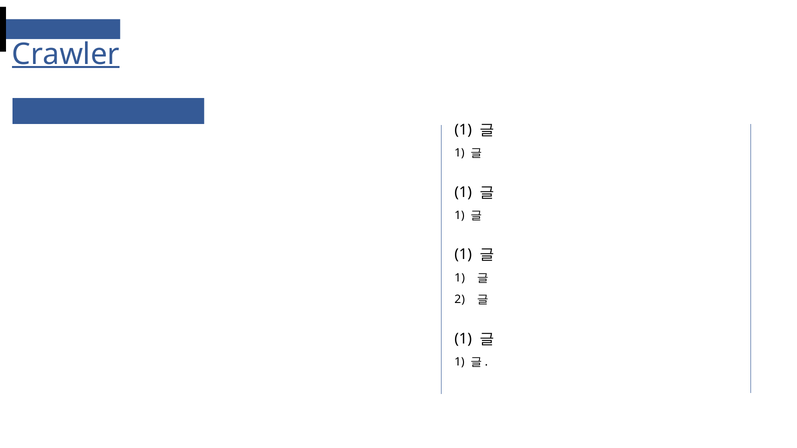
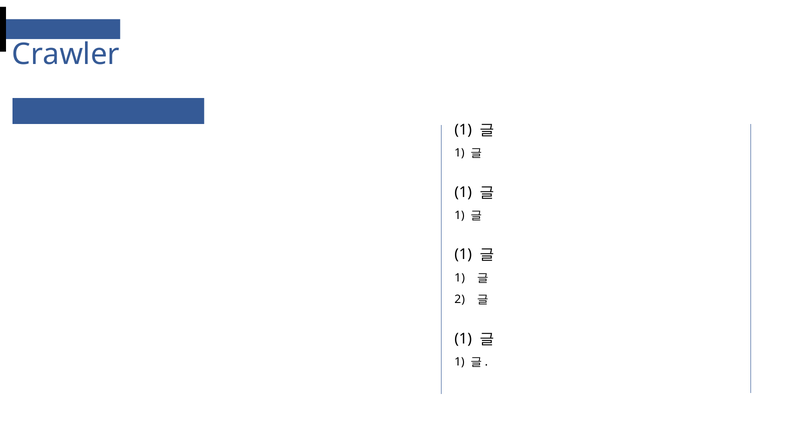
Crawler underline: present -> none (66, 54)
